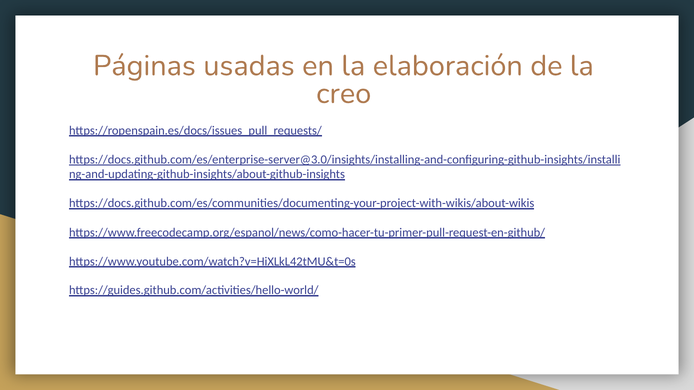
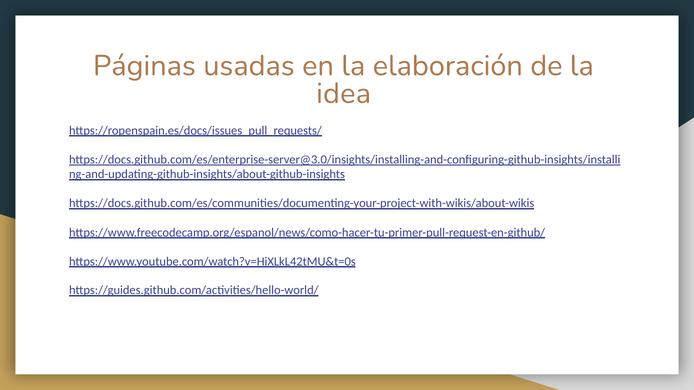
creo: creo -> idea (344, 94)
